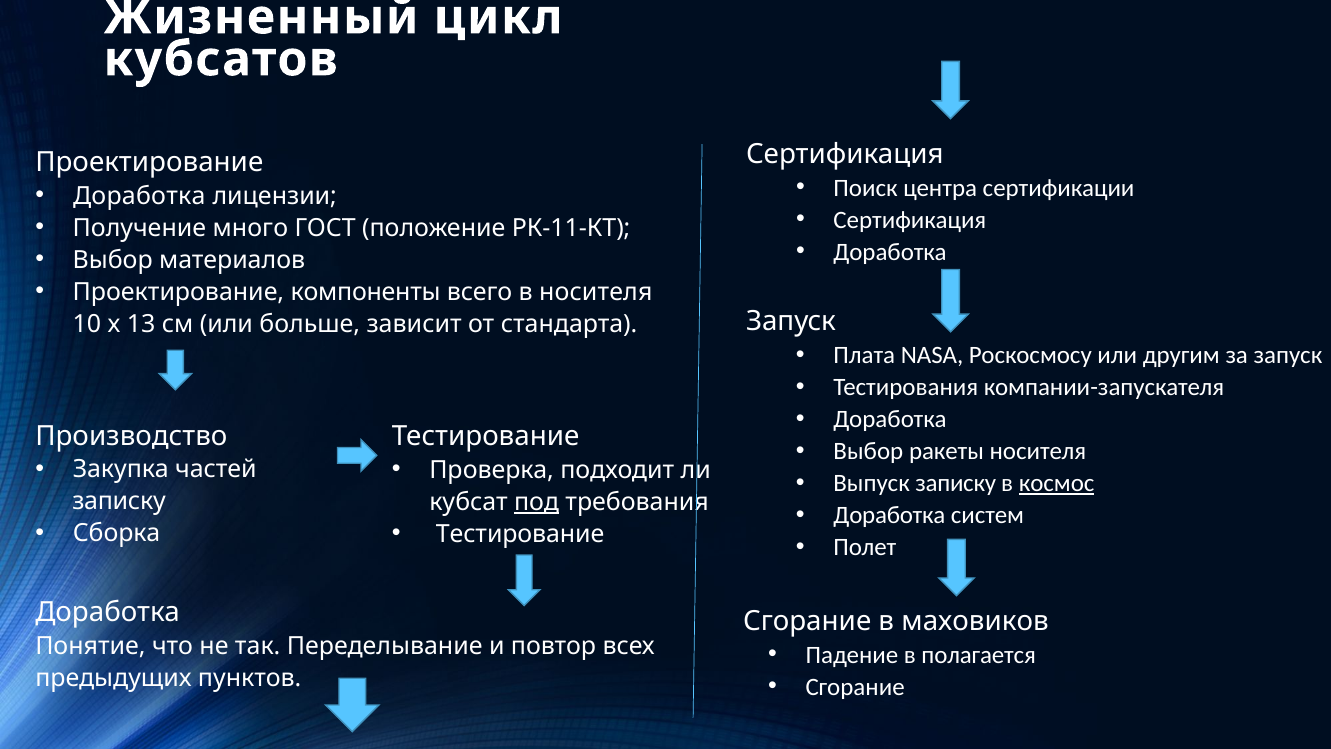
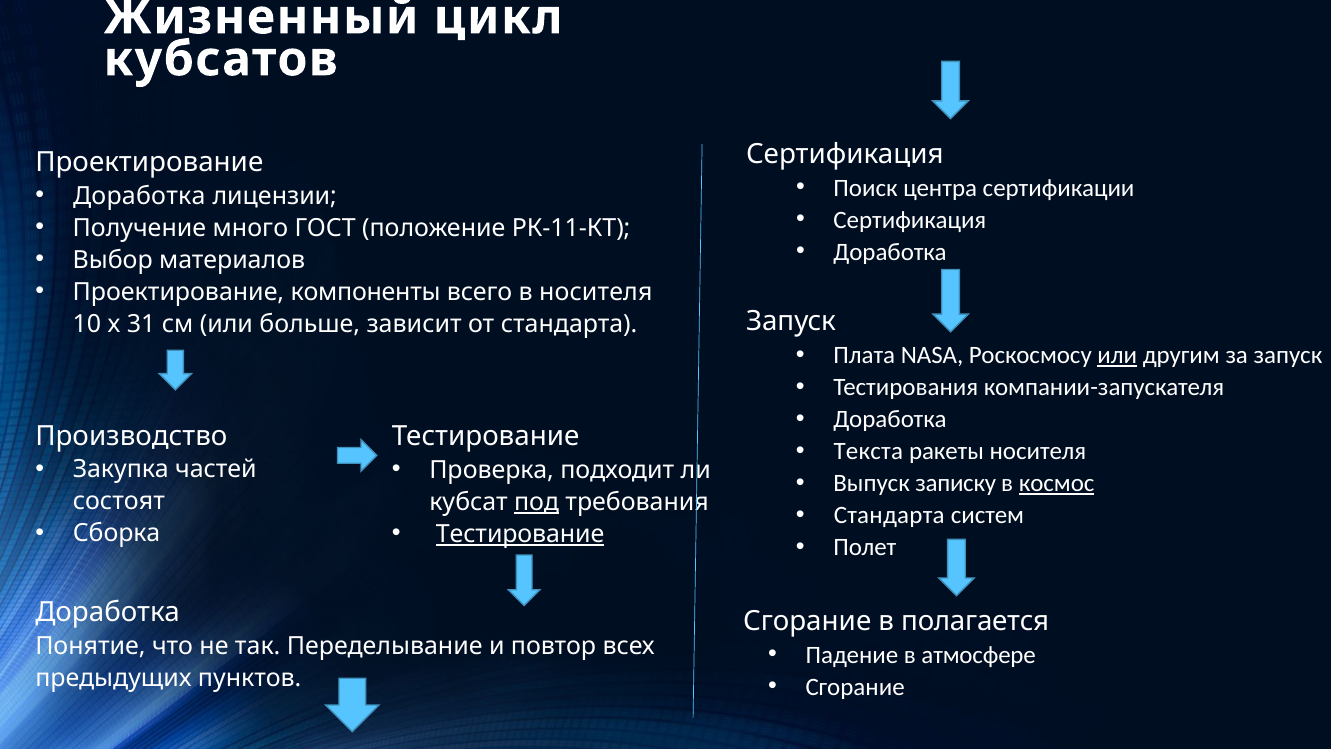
13: 13 -> 31 (141, 324)
или underline: none -> present (1117, 355)
Выбор: Выбор -> Текста (868, 451)
записку: записку -> состоят (119, 502)
Доработка: Доработка -> Стандарта (889, 515)
Тестирование underline: none -> present (520, 534)
маховиков: маховиков -> полагается (975, 621)
полагается: полагается -> атмосфере (979, 655)
